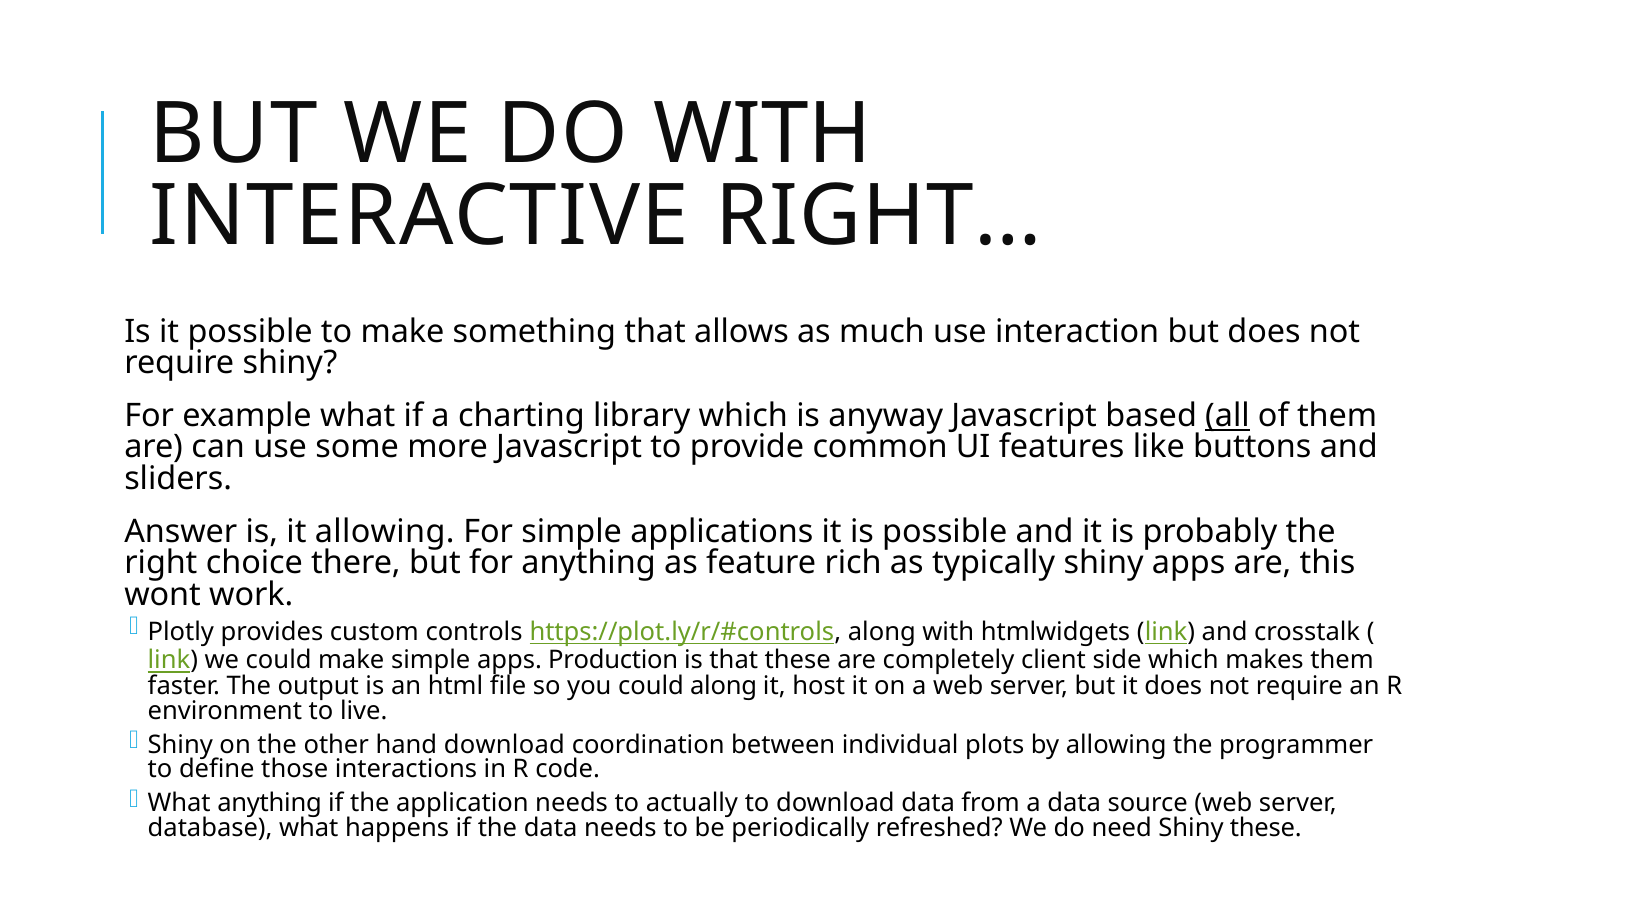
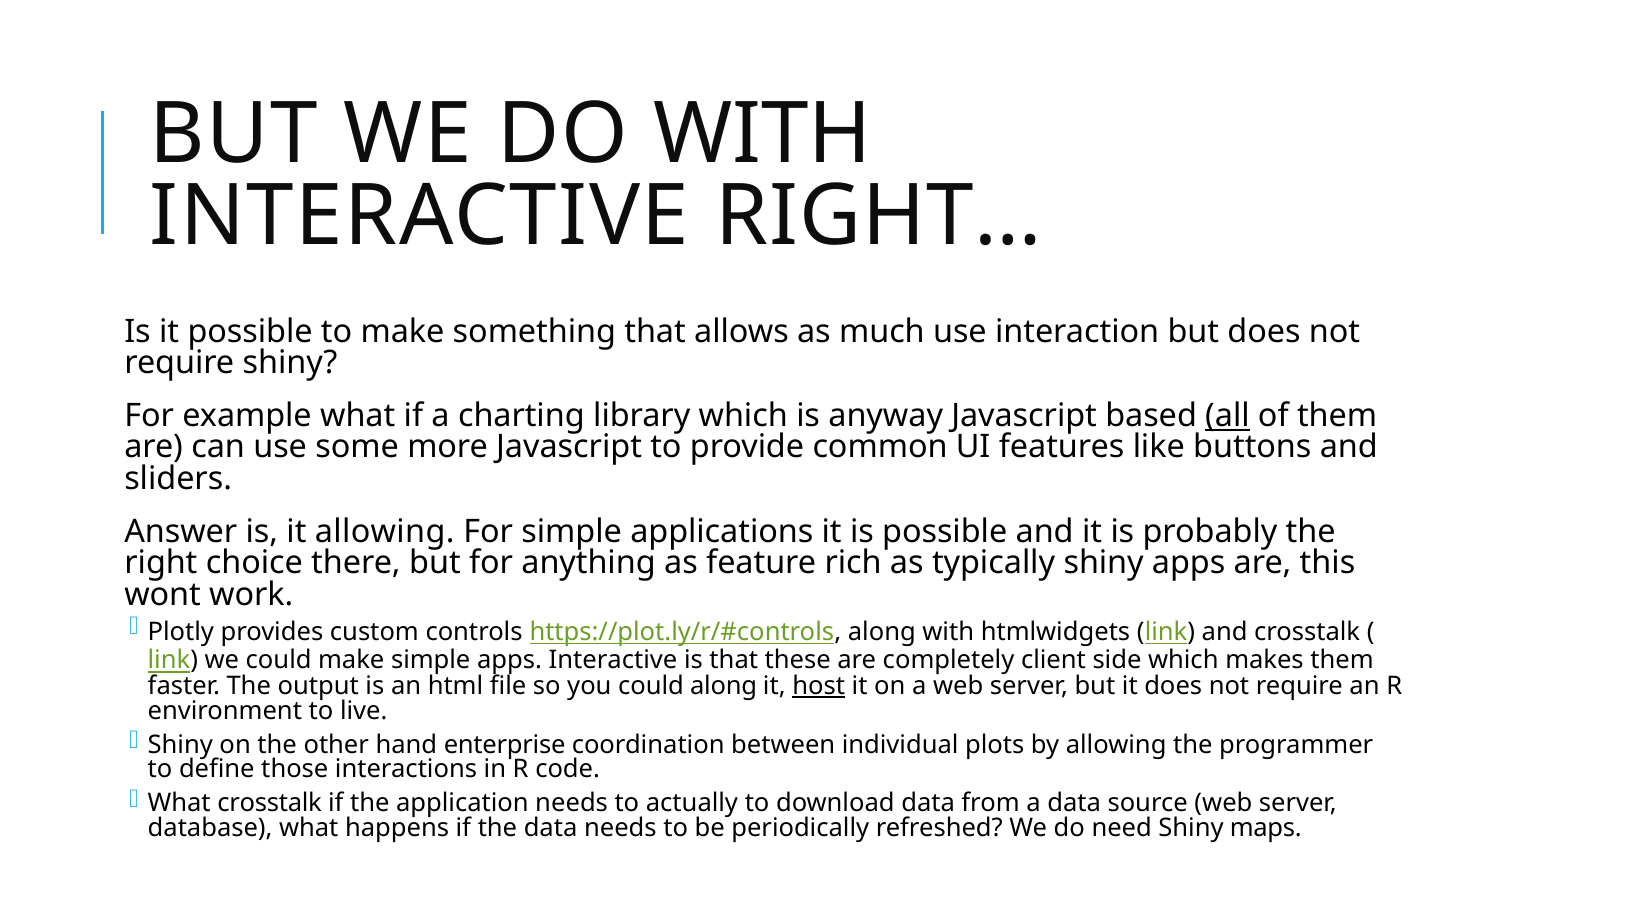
apps Production: Production -> Interactive (613, 660)
host underline: none -> present (819, 686)
hand download: download -> enterprise (505, 744)
What anything: anything -> crosstalk (270, 803)
Shiny these: these -> maps (1266, 828)
